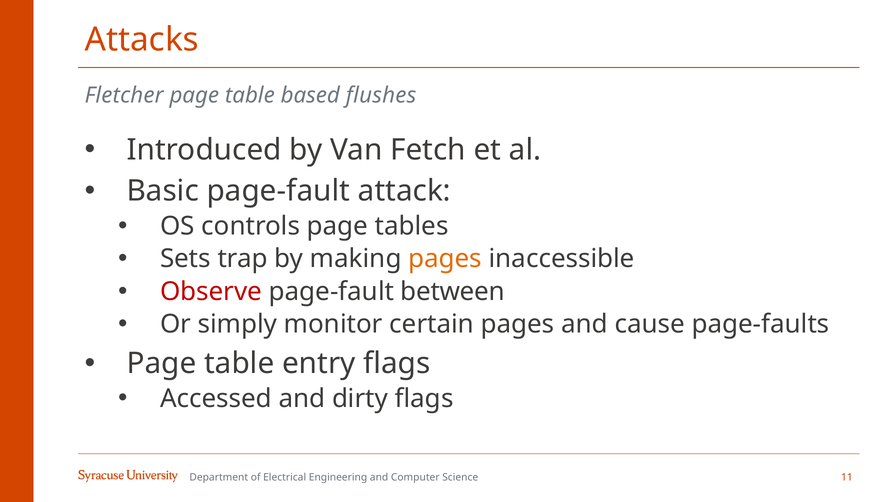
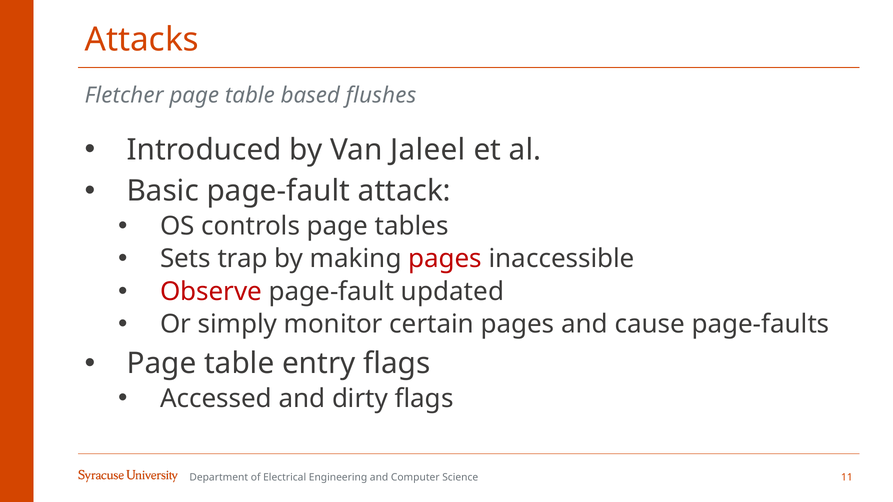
Fetch: Fetch -> Jaleel (428, 150)
pages colour: orange -> red (445, 259)
between: between -> updated (453, 292)
